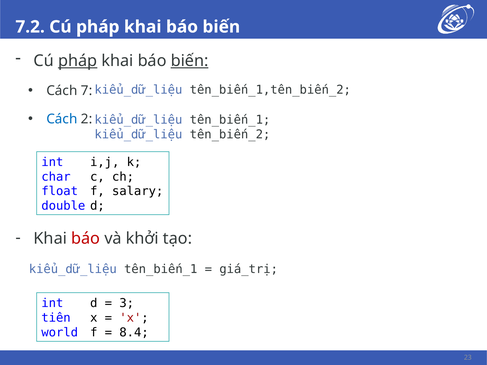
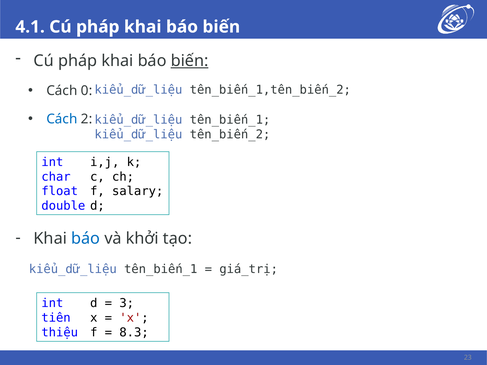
7.2: 7.2 -> 4.1 (30, 27)
pháp underline: present -> none (78, 61)
7: 7 -> 0 (87, 91)
báo colour: red -> blue (86, 239)
world: world -> thiệu (60, 333)
8.4: 8.4 -> 8.3 (134, 333)
